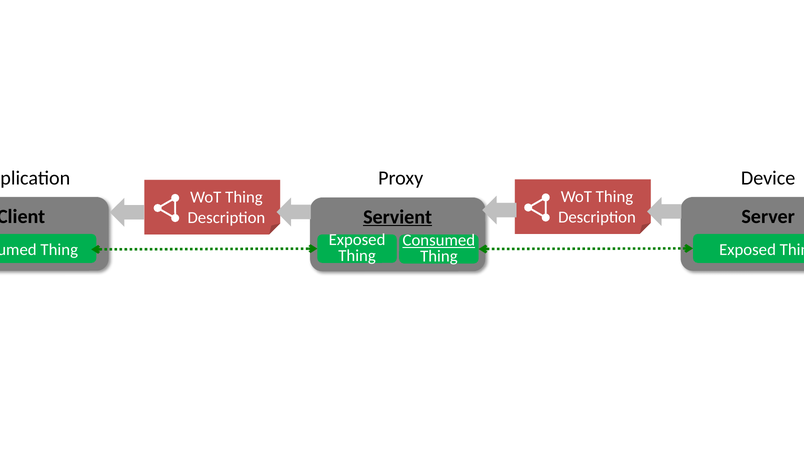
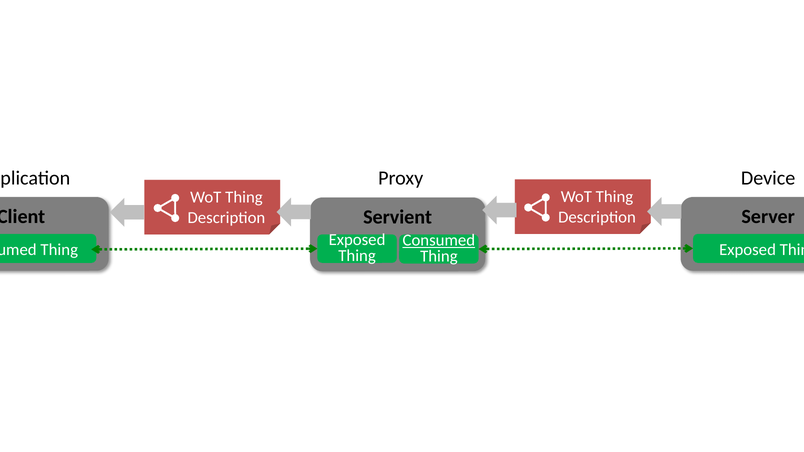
Servient underline: present -> none (398, 217)
